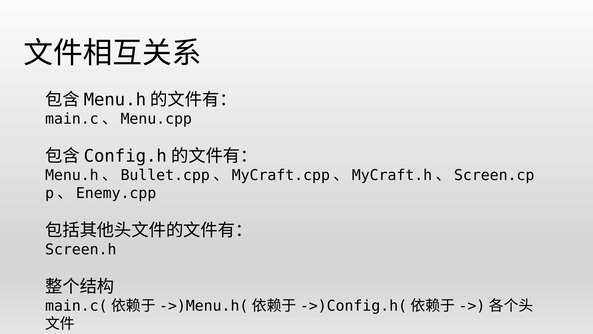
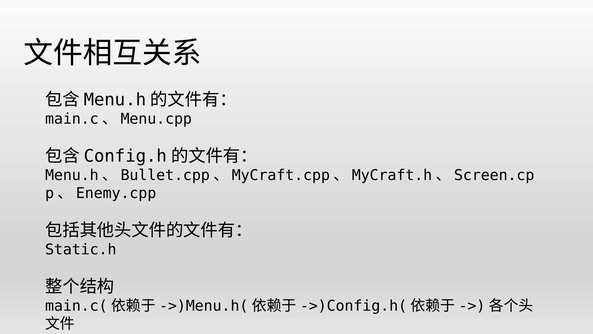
Screen.h: Screen.h -> Static.h (81, 249)
